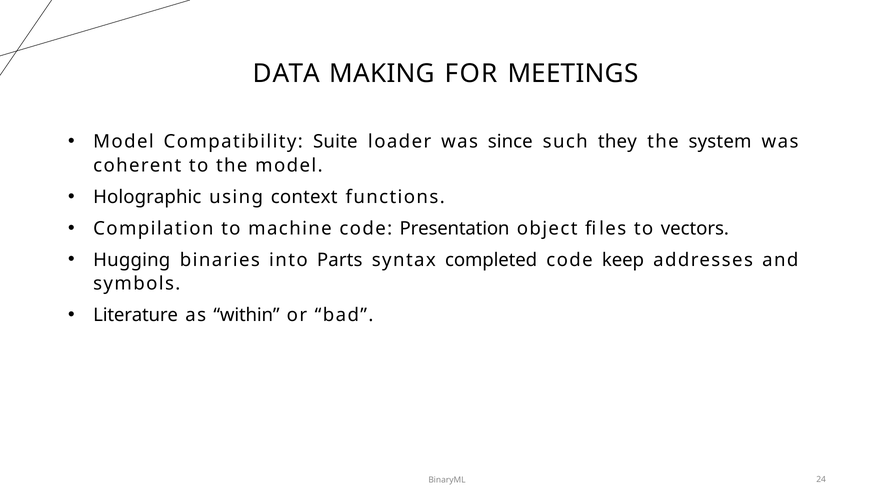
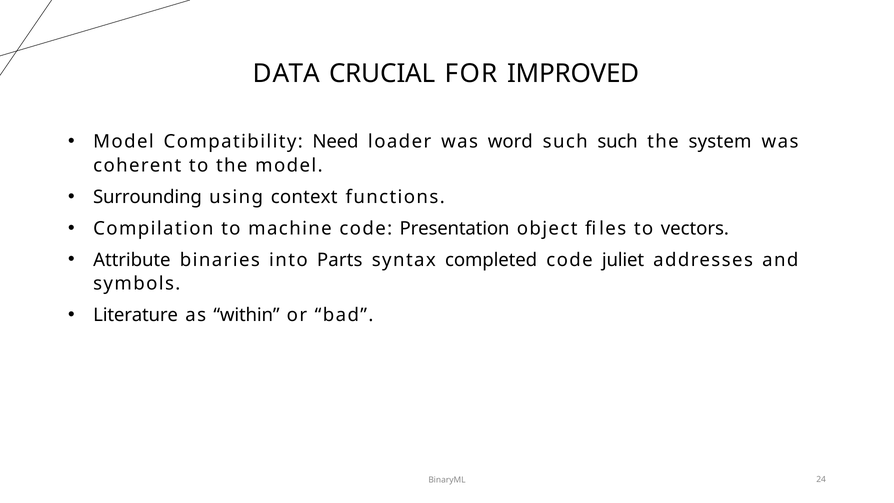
MAKING: MAKING -> CRUCIAL (382, 74)
MEETINGS: MEETINGS -> IMPROVED (573, 74)
Suite: Suite -> Need (335, 142)
since: since -> word (510, 142)
such they: they -> such (618, 142)
Holographic: Holographic -> Surrounding (147, 197)
Hugging: Hugging -> Attribute (132, 260)
keep: keep -> juliet (623, 260)
